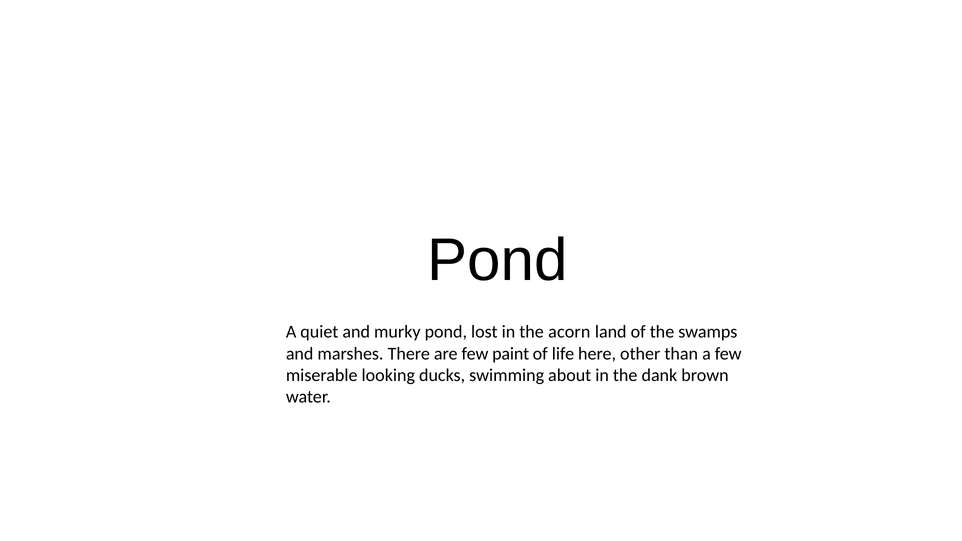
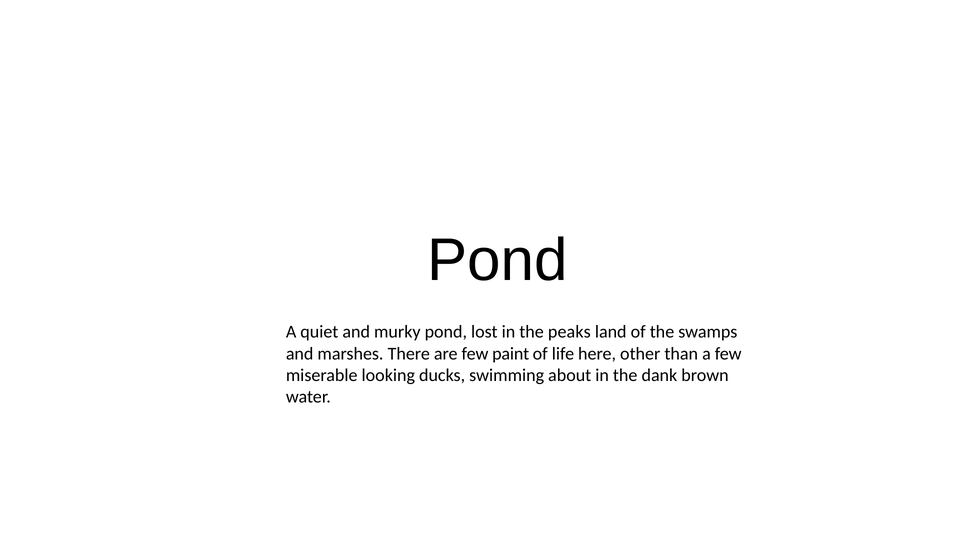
acorn: acorn -> peaks (569, 332)
